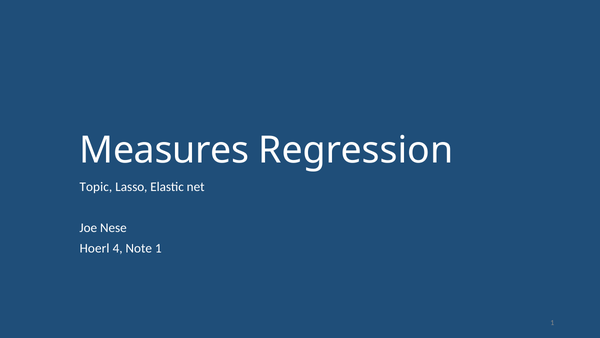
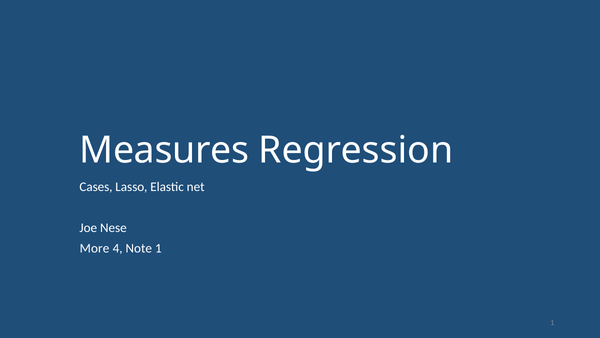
Topic: Topic -> Cases (96, 187)
Hoerl: Hoerl -> More (95, 248)
